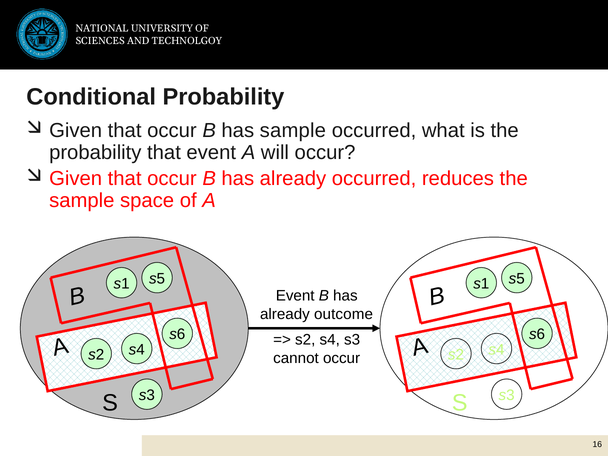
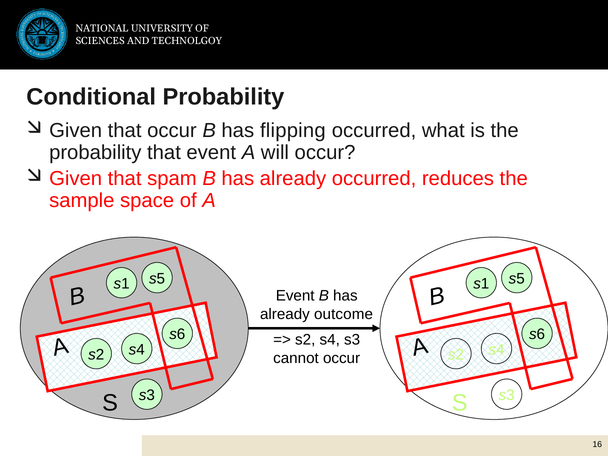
has sample: sample -> flipping (293, 131)
occur: occur -> spam (172, 179)
